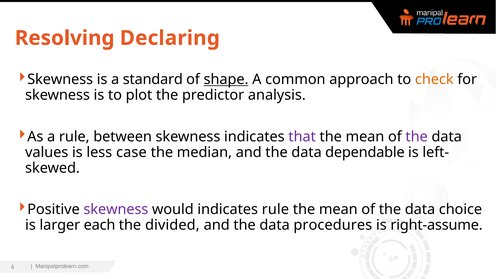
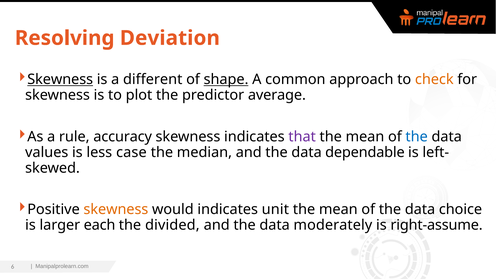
Declaring: Declaring -> Deviation (170, 38)
Skewness underline: none -> present (60, 79)
standard: standard -> different (153, 79)
analysis: analysis -> average (277, 95)
between: between -> accuracy (123, 137)
the colour: purple -> blue (417, 137)
skewness colour: purple -> orange (116, 210)
indicates rule: rule -> unit (275, 210)
procedures: procedures -> moderately (333, 225)
